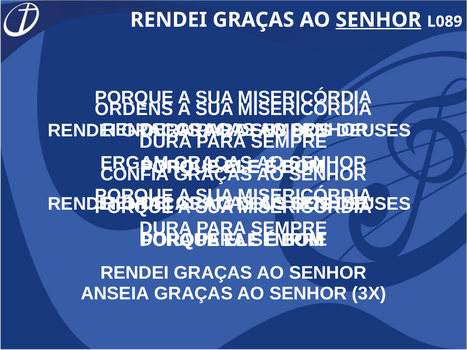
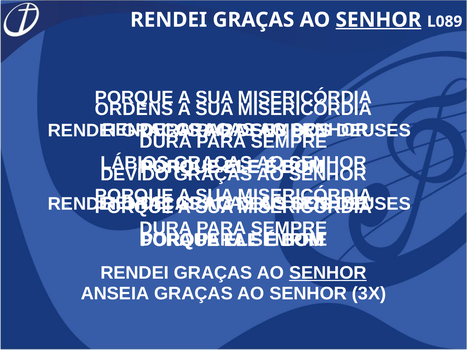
ERGAM: ERGAM -> LÁBIOS (135, 163)
CONFIA: CONFIA -> DEVIDO (135, 175)
SENHOR underline: none -> present (328, 273)
